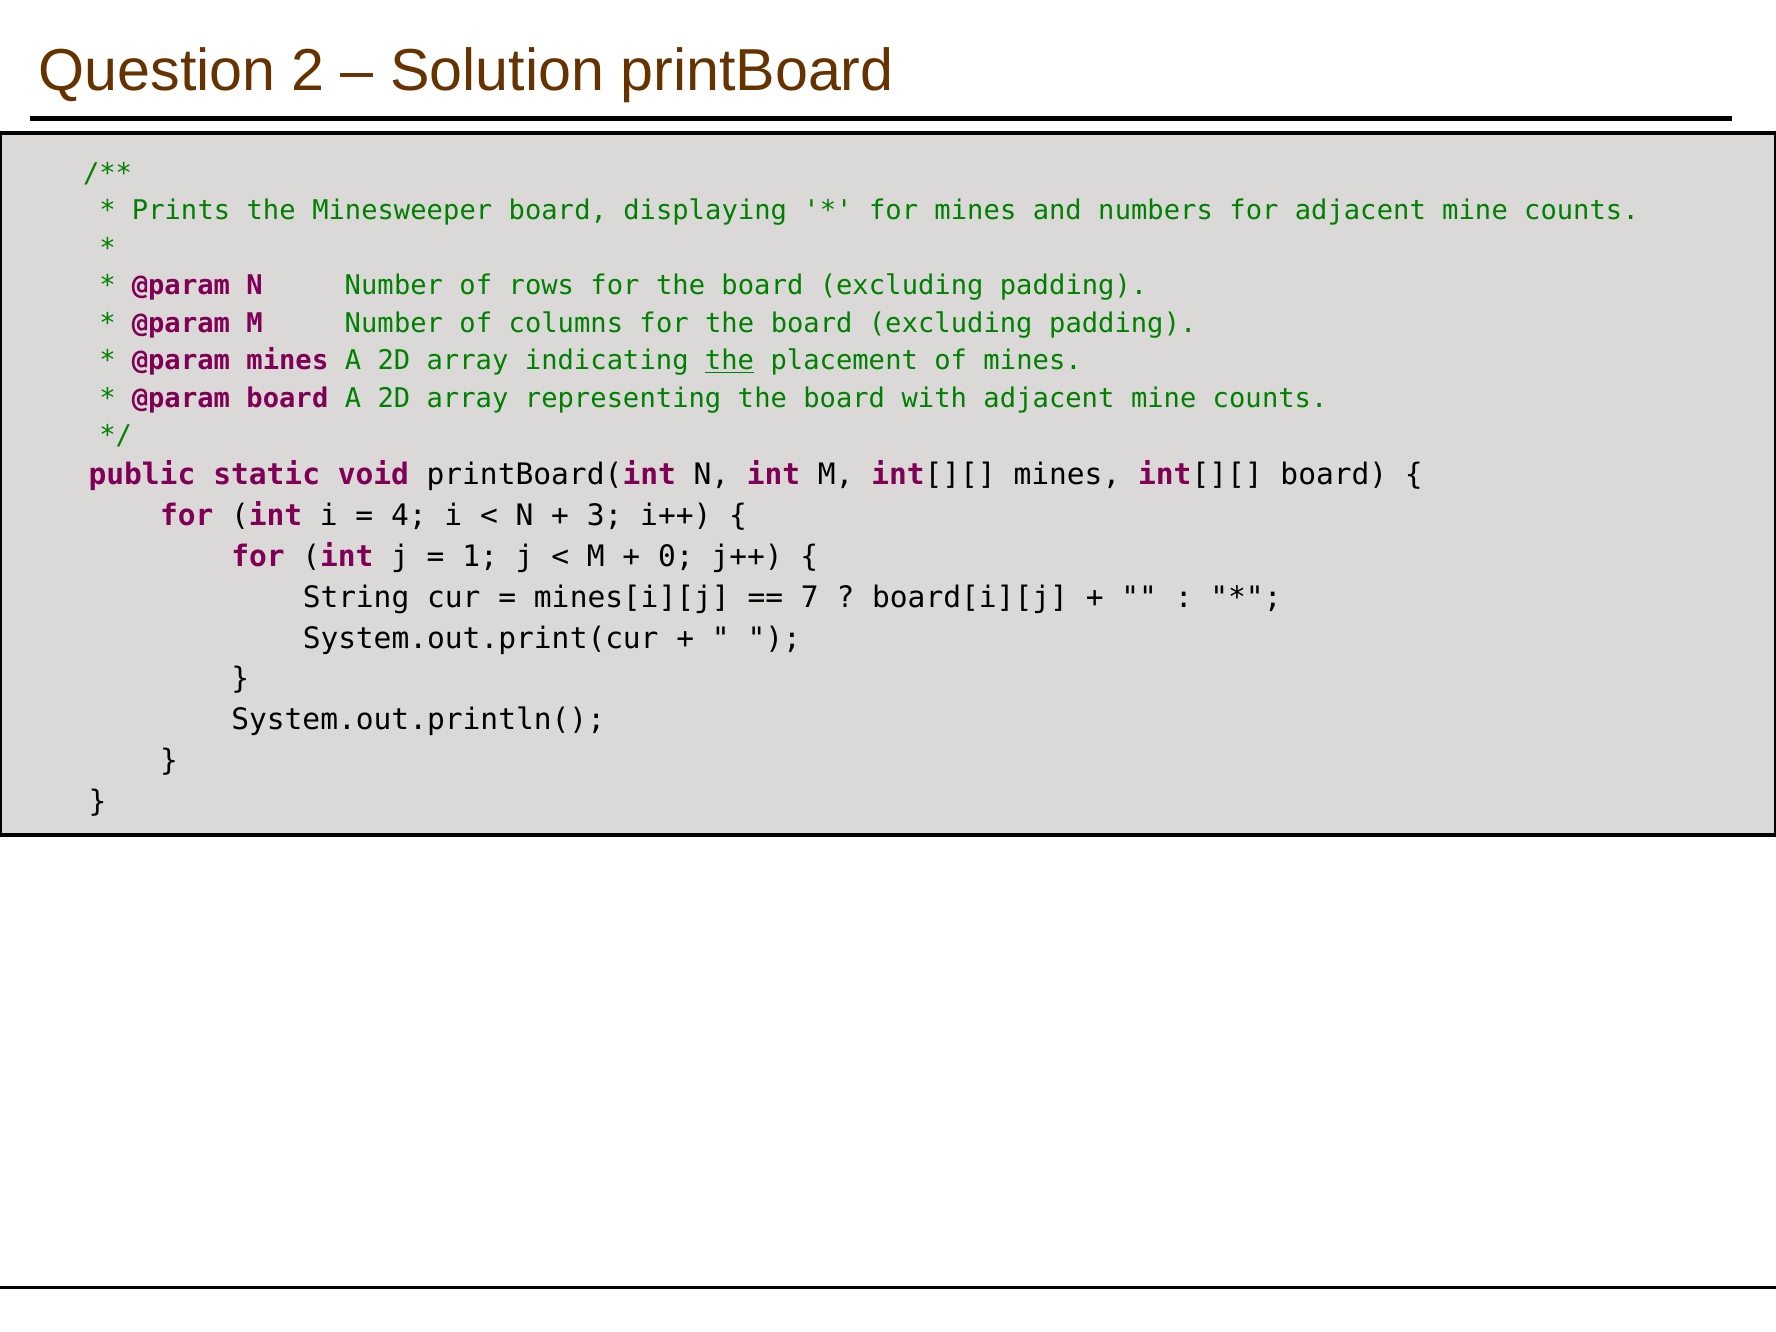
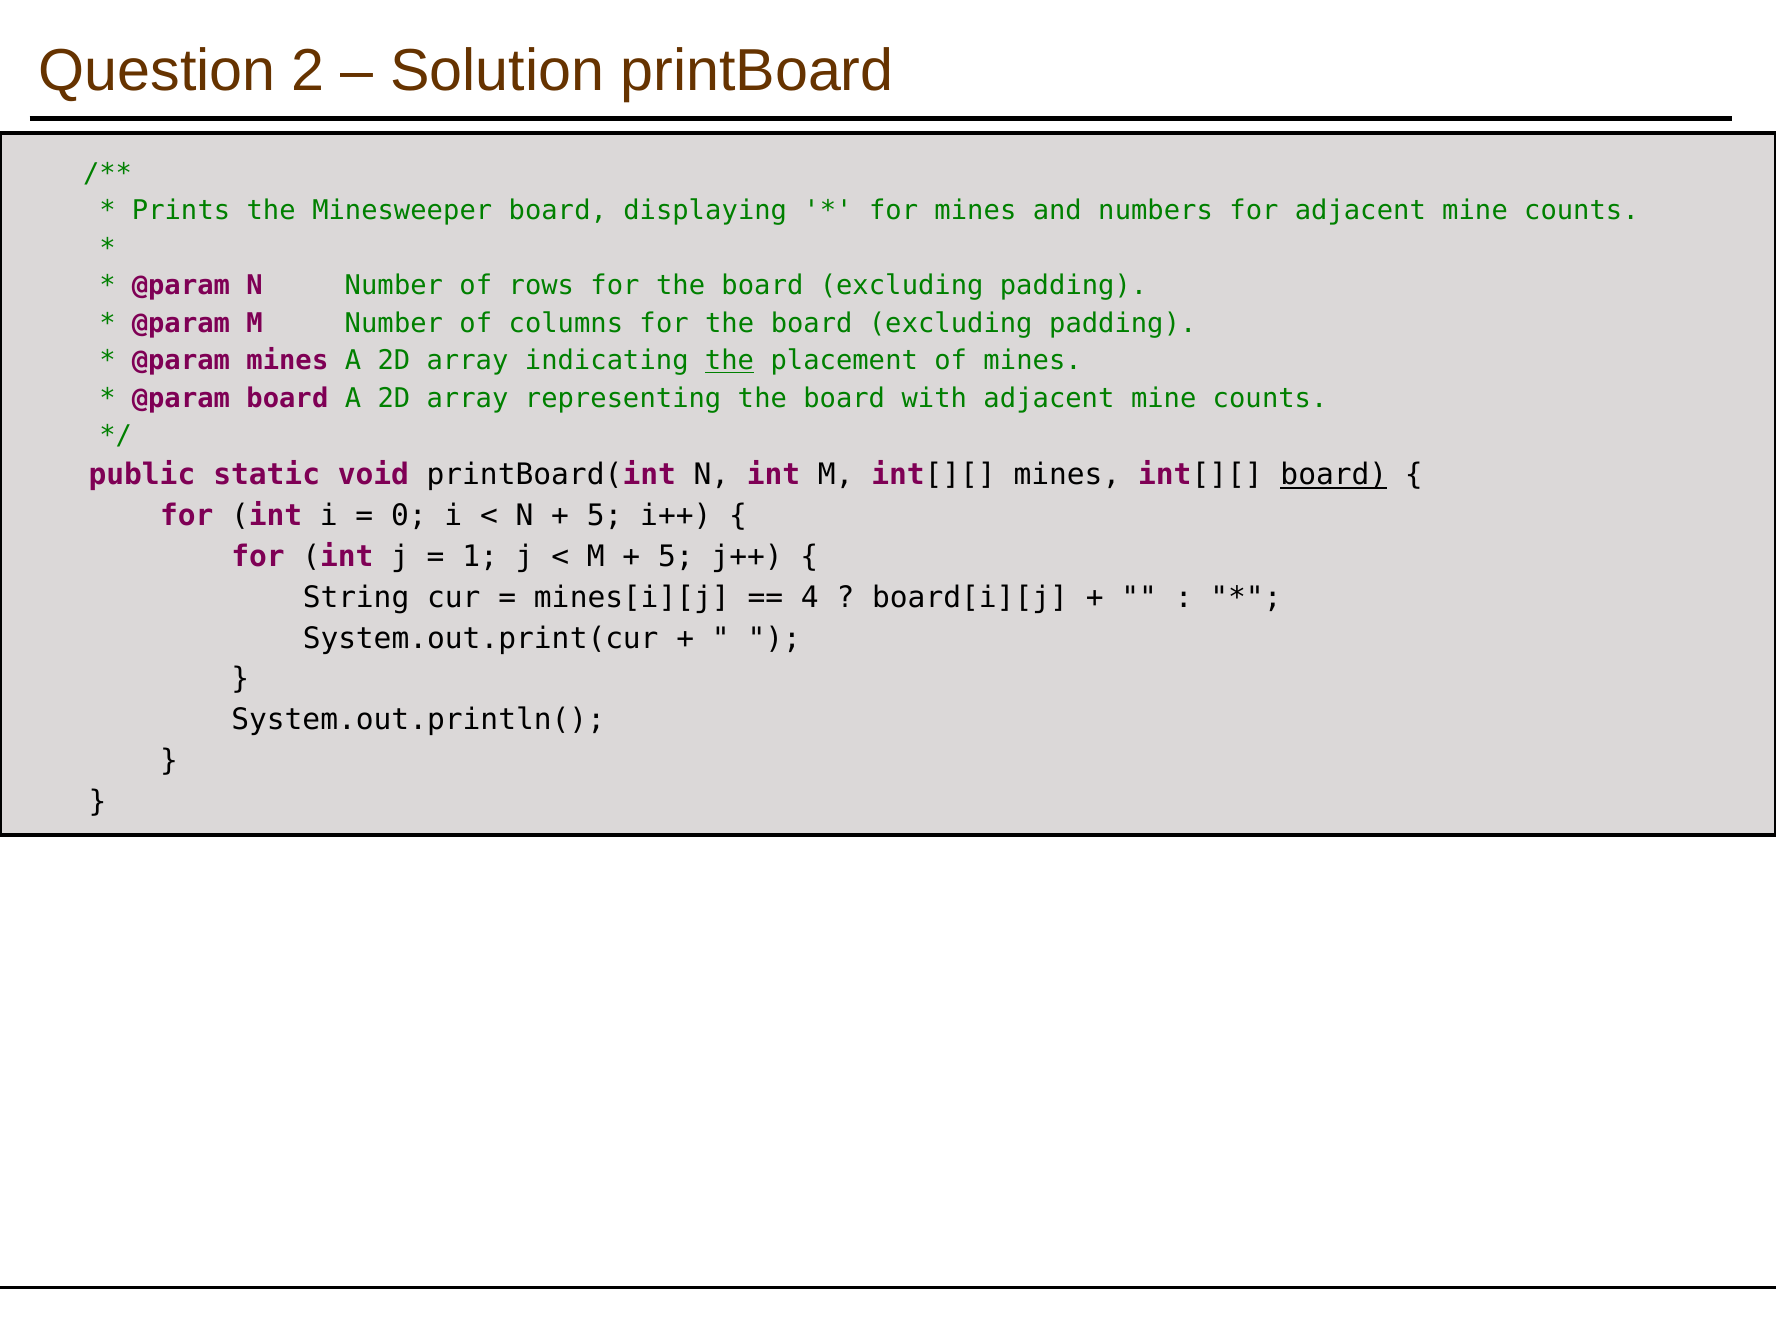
board underline: none -> present (1334, 475)
4: 4 -> 0 (409, 516)
3: 3 -> 5 (605, 516)
0: 0 -> 5 (676, 557)
7: 7 -> 4 (810, 598)
